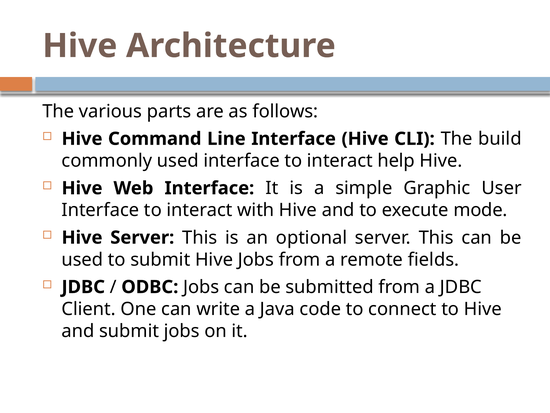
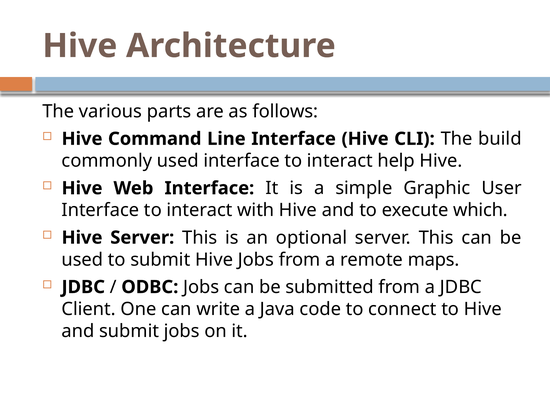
mode: mode -> which (480, 210)
fields: fields -> maps (434, 259)
